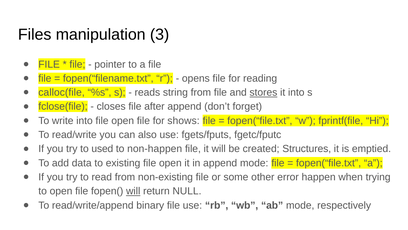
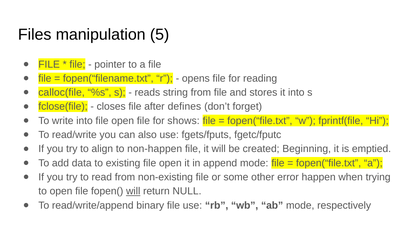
3: 3 -> 5 (160, 35)
stores underline: present -> none (263, 92)
after append: append -> defines (184, 106)
used: used -> align (102, 149)
Structures: Structures -> Beginning (307, 149)
